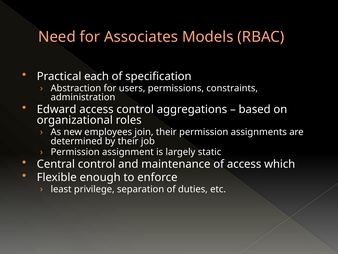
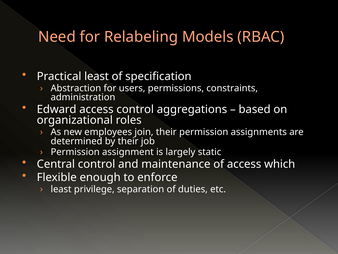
Associates: Associates -> Relabeling (141, 37)
Practical each: each -> least (97, 76)
